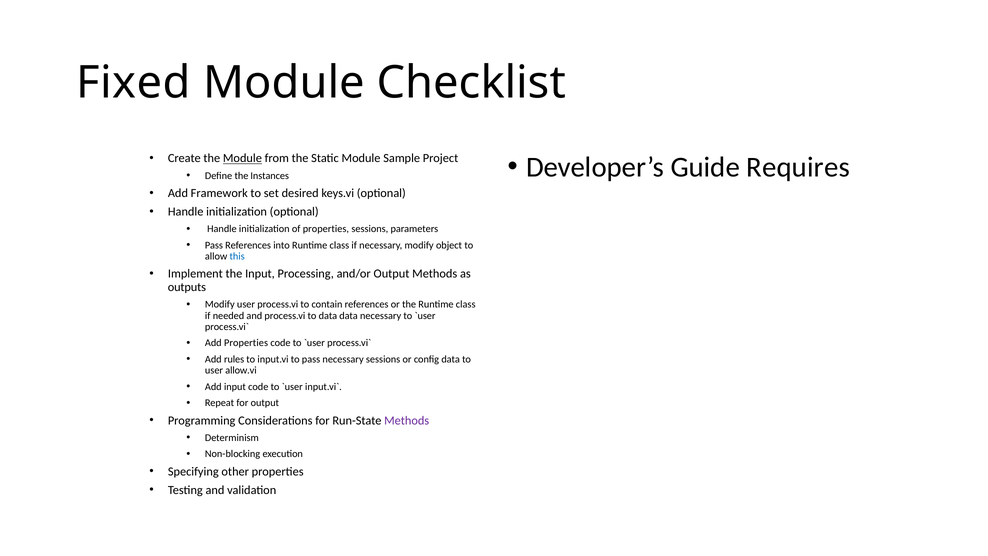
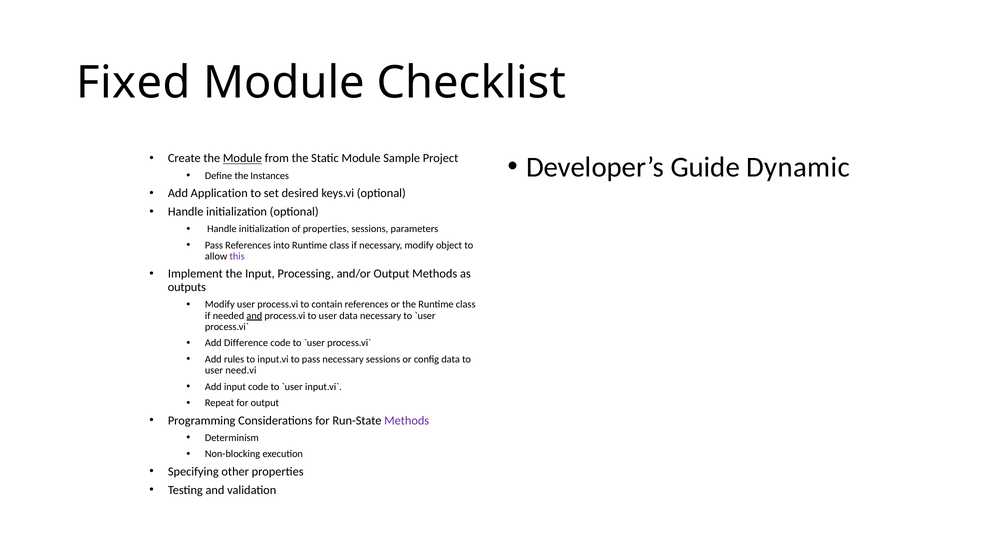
Requires: Requires -> Dynamic (798, 167)
Framework: Framework -> Application (219, 193)
this colour: blue -> purple (237, 256)
and underline: none -> present (254, 315)
process.vi to data: data -> user (328, 315)
Add Properties: Properties -> Difference (246, 343)
allow.vi: allow.vi -> need.vi (241, 370)
